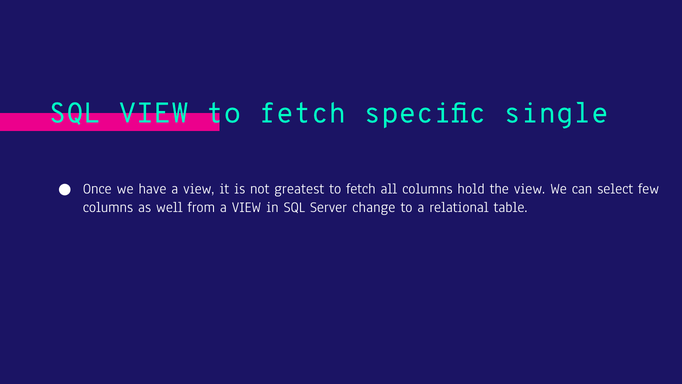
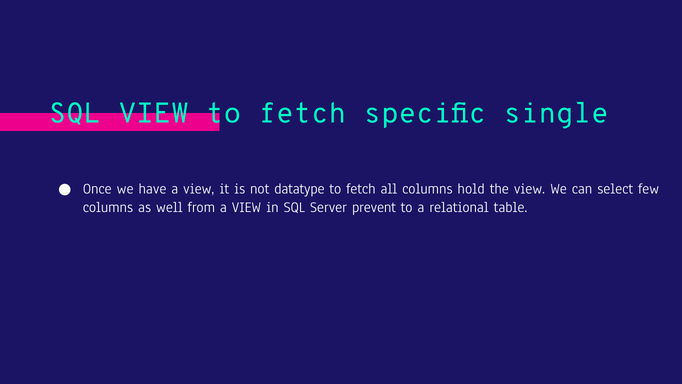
greatest: greatest -> datatype (299, 189)
change: change -> prevent (374, 207)
